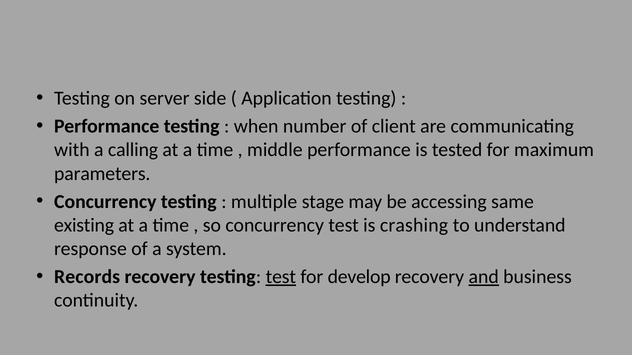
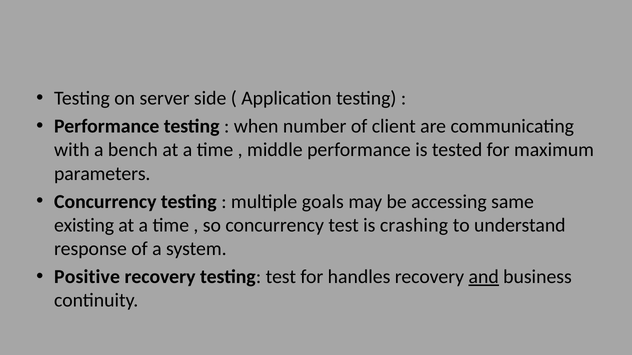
calling: calling -> bench (133, 150)
stage: stage -> goals (323, 202)
Records: Records -> Positive (87, 277)
test underline: present -> none (281, 277)
develop: develop -> handles (359, 277)
